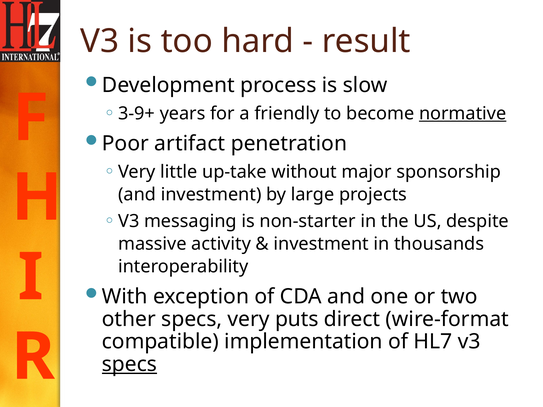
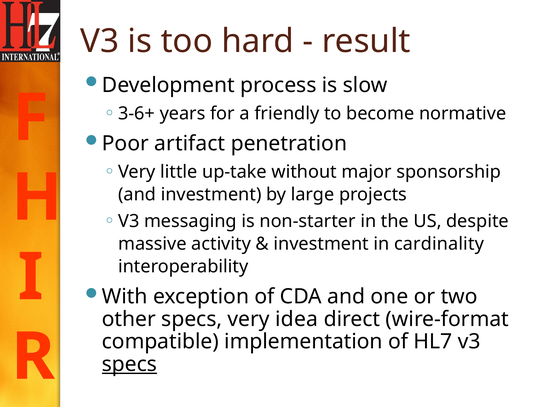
3-9+: 3-9+ -> 3-6+ (137, 114)
normative underline: present -> none (463, 114)
thousands: thousands -> cardinality (439, 244)
puts: puts -> idea (297, 319)
